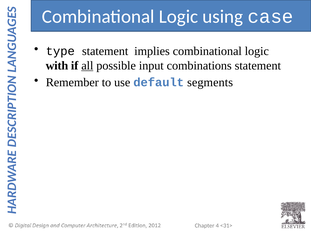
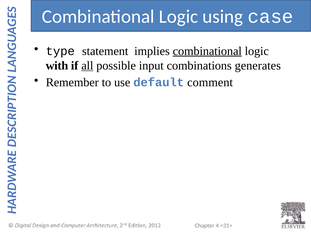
combinational underline: none -> present (207, 51)
combinations statement: statement -> generates (258, 66)
segments: segments -> comment (210, 83)
